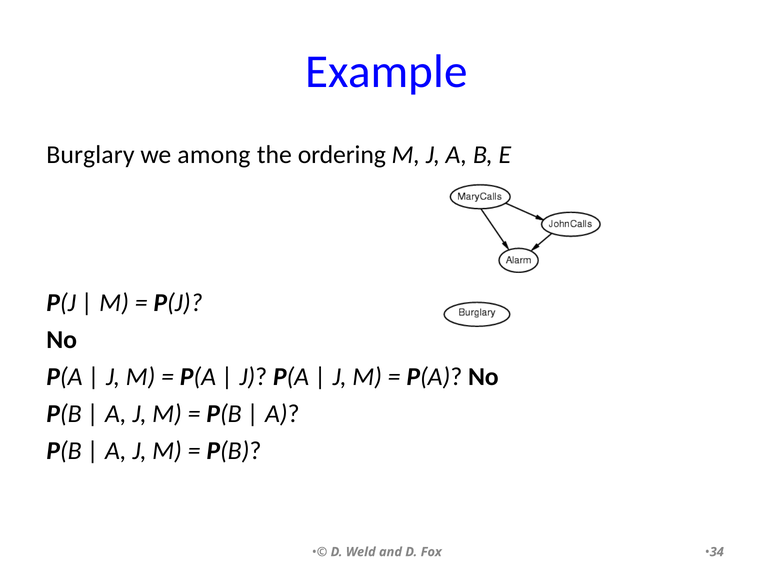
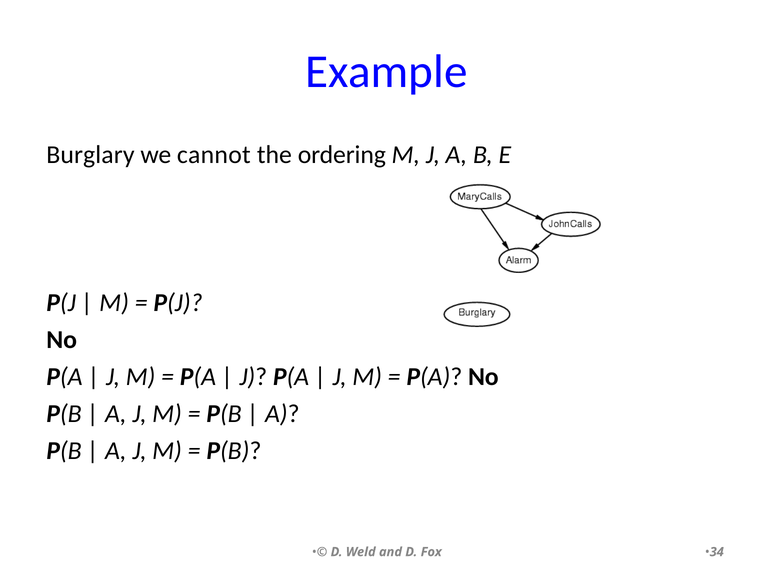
among: among -> cannot (214, 155)
